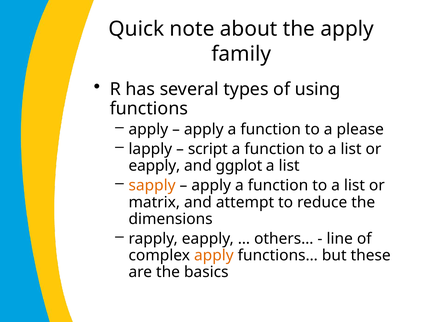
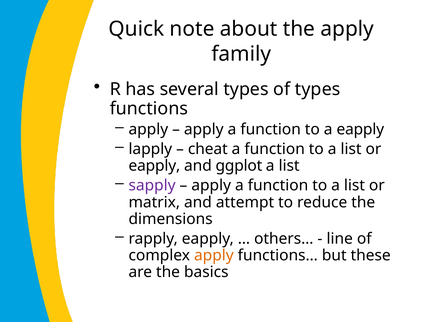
of using: using -> types (318, 89)
a please: please -> eapply (360, 129)
script: script -> cheat (208, 149)
sapply colour: orange -> purple (152, 185)
